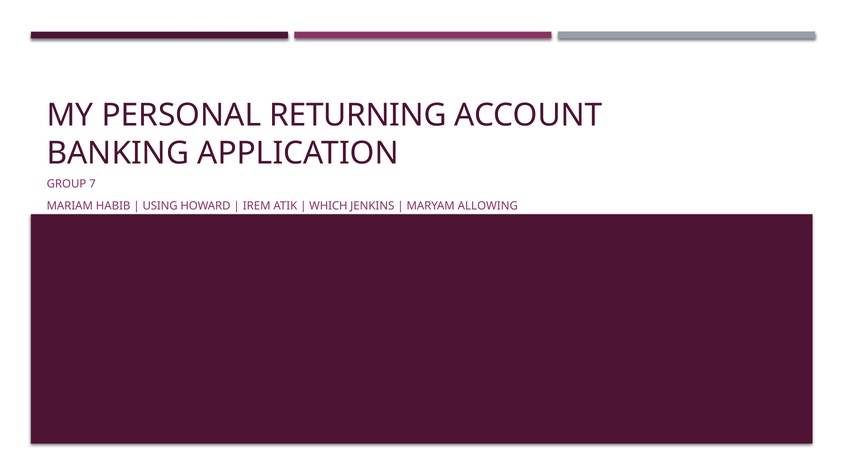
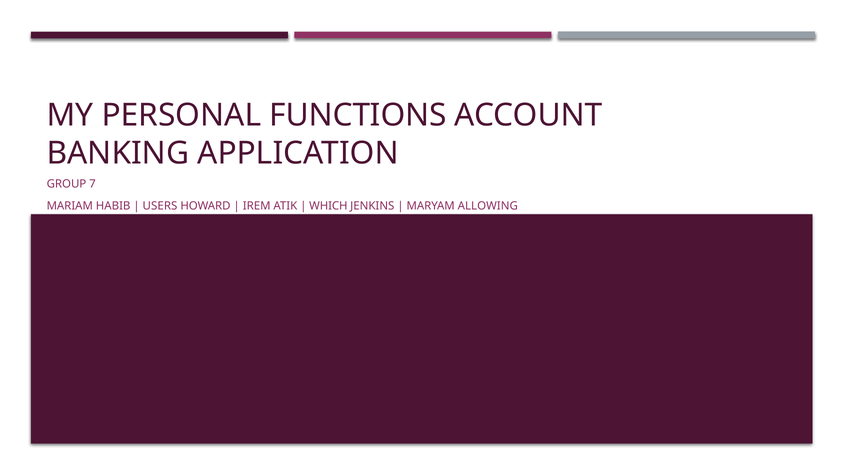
RETURNING: RETURNING -> FUNCTIONS (358, 115)
USING: USING -> USERS (160, 206)
